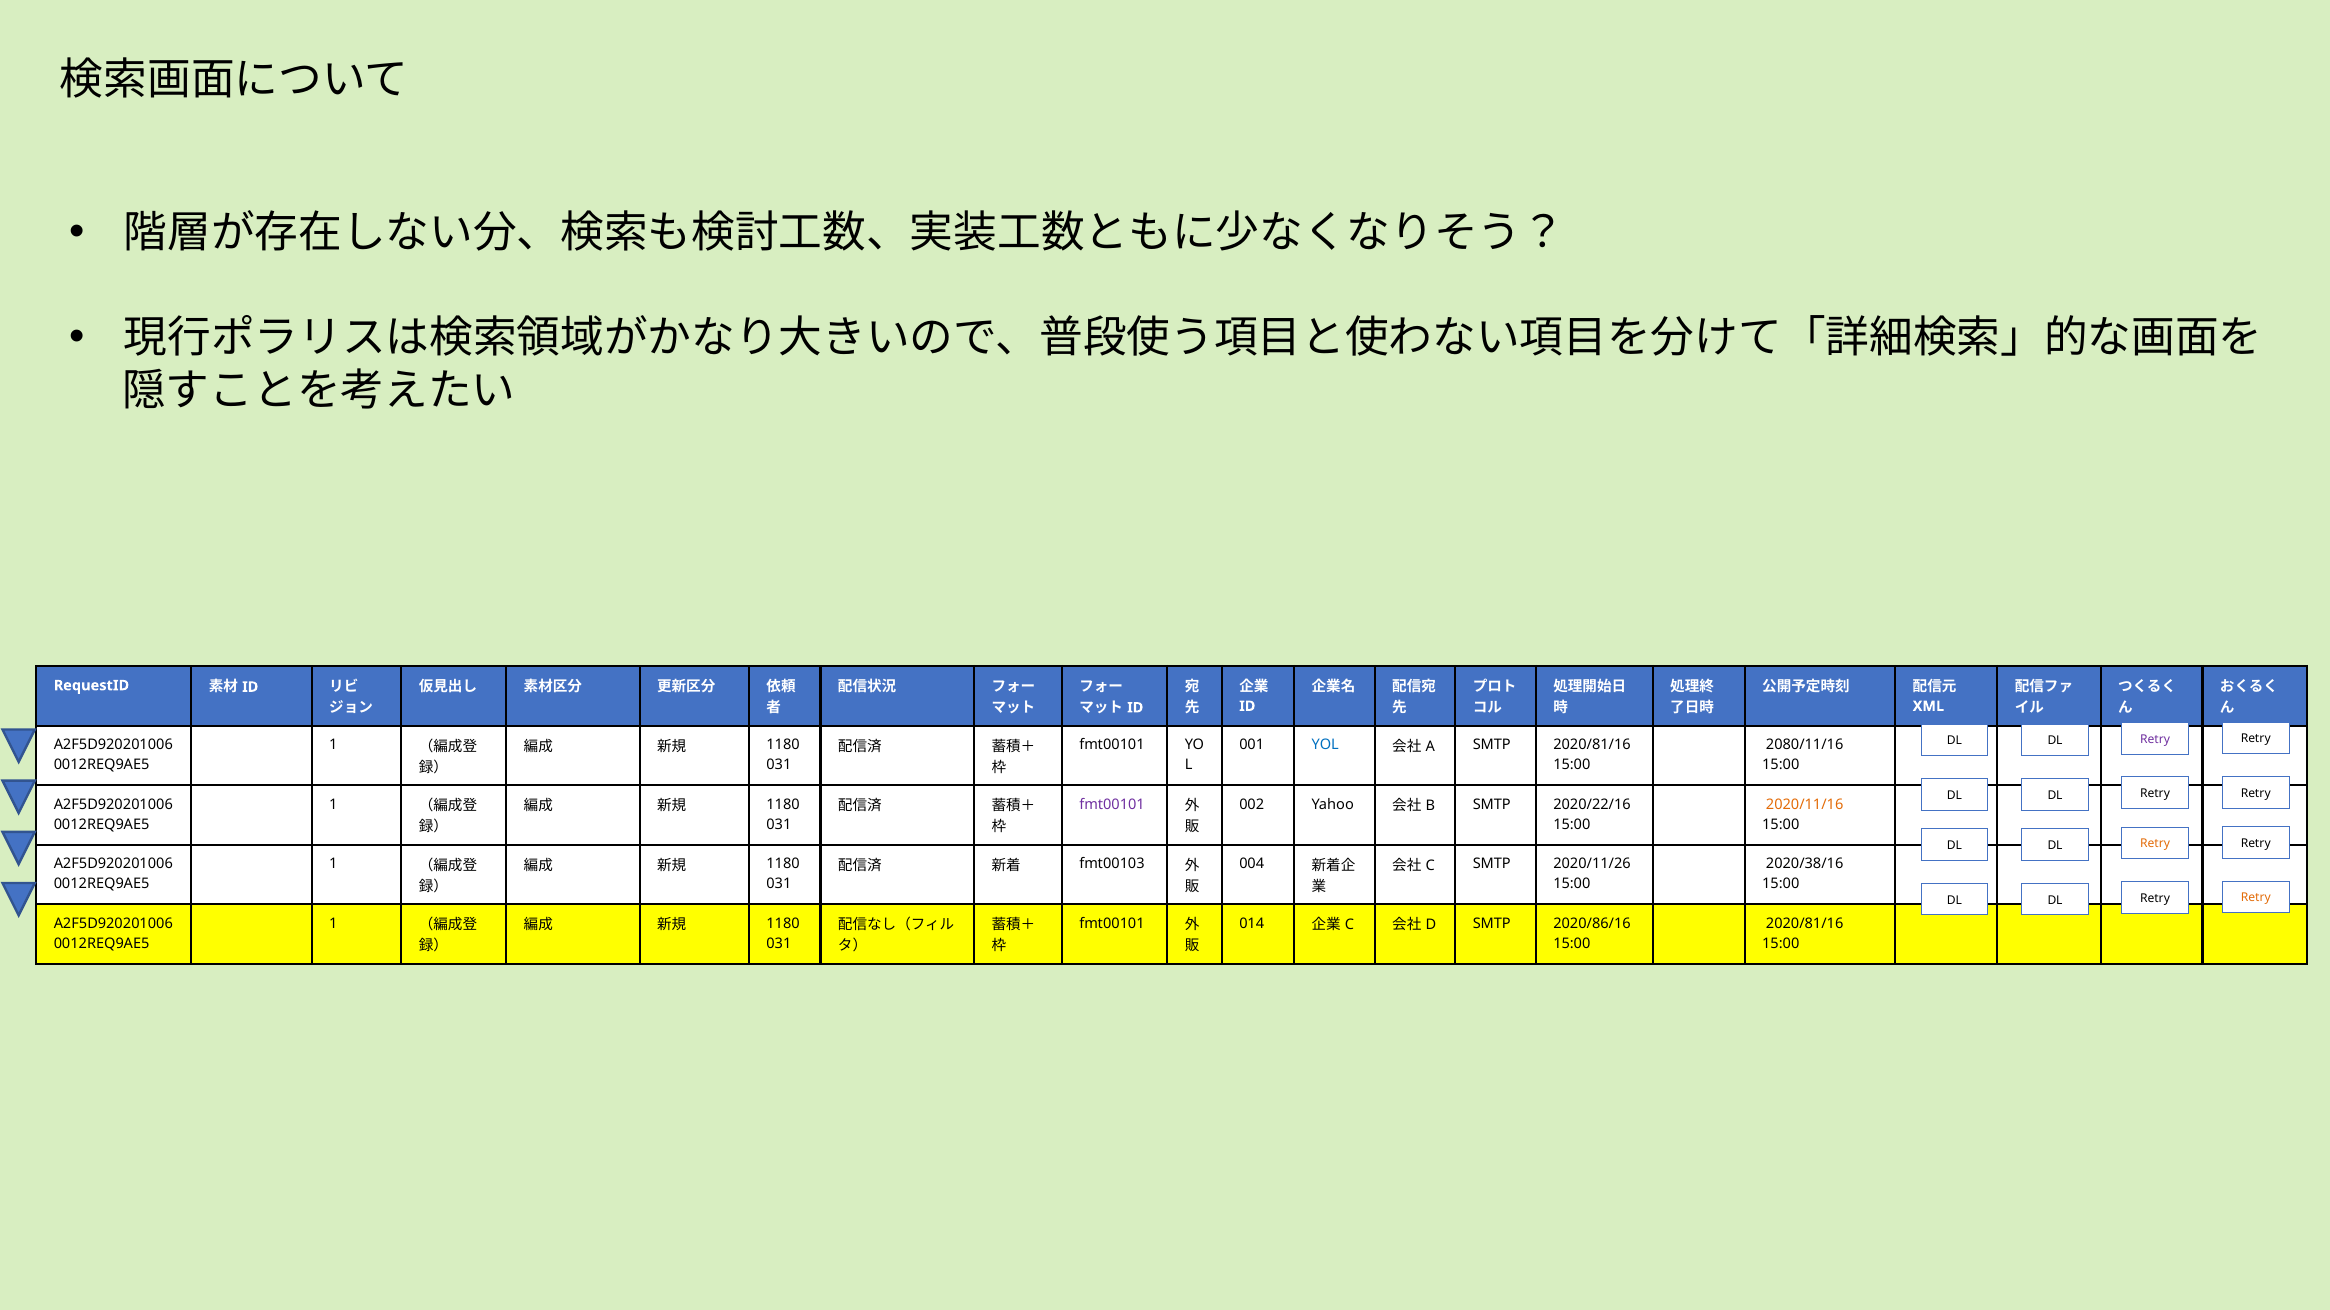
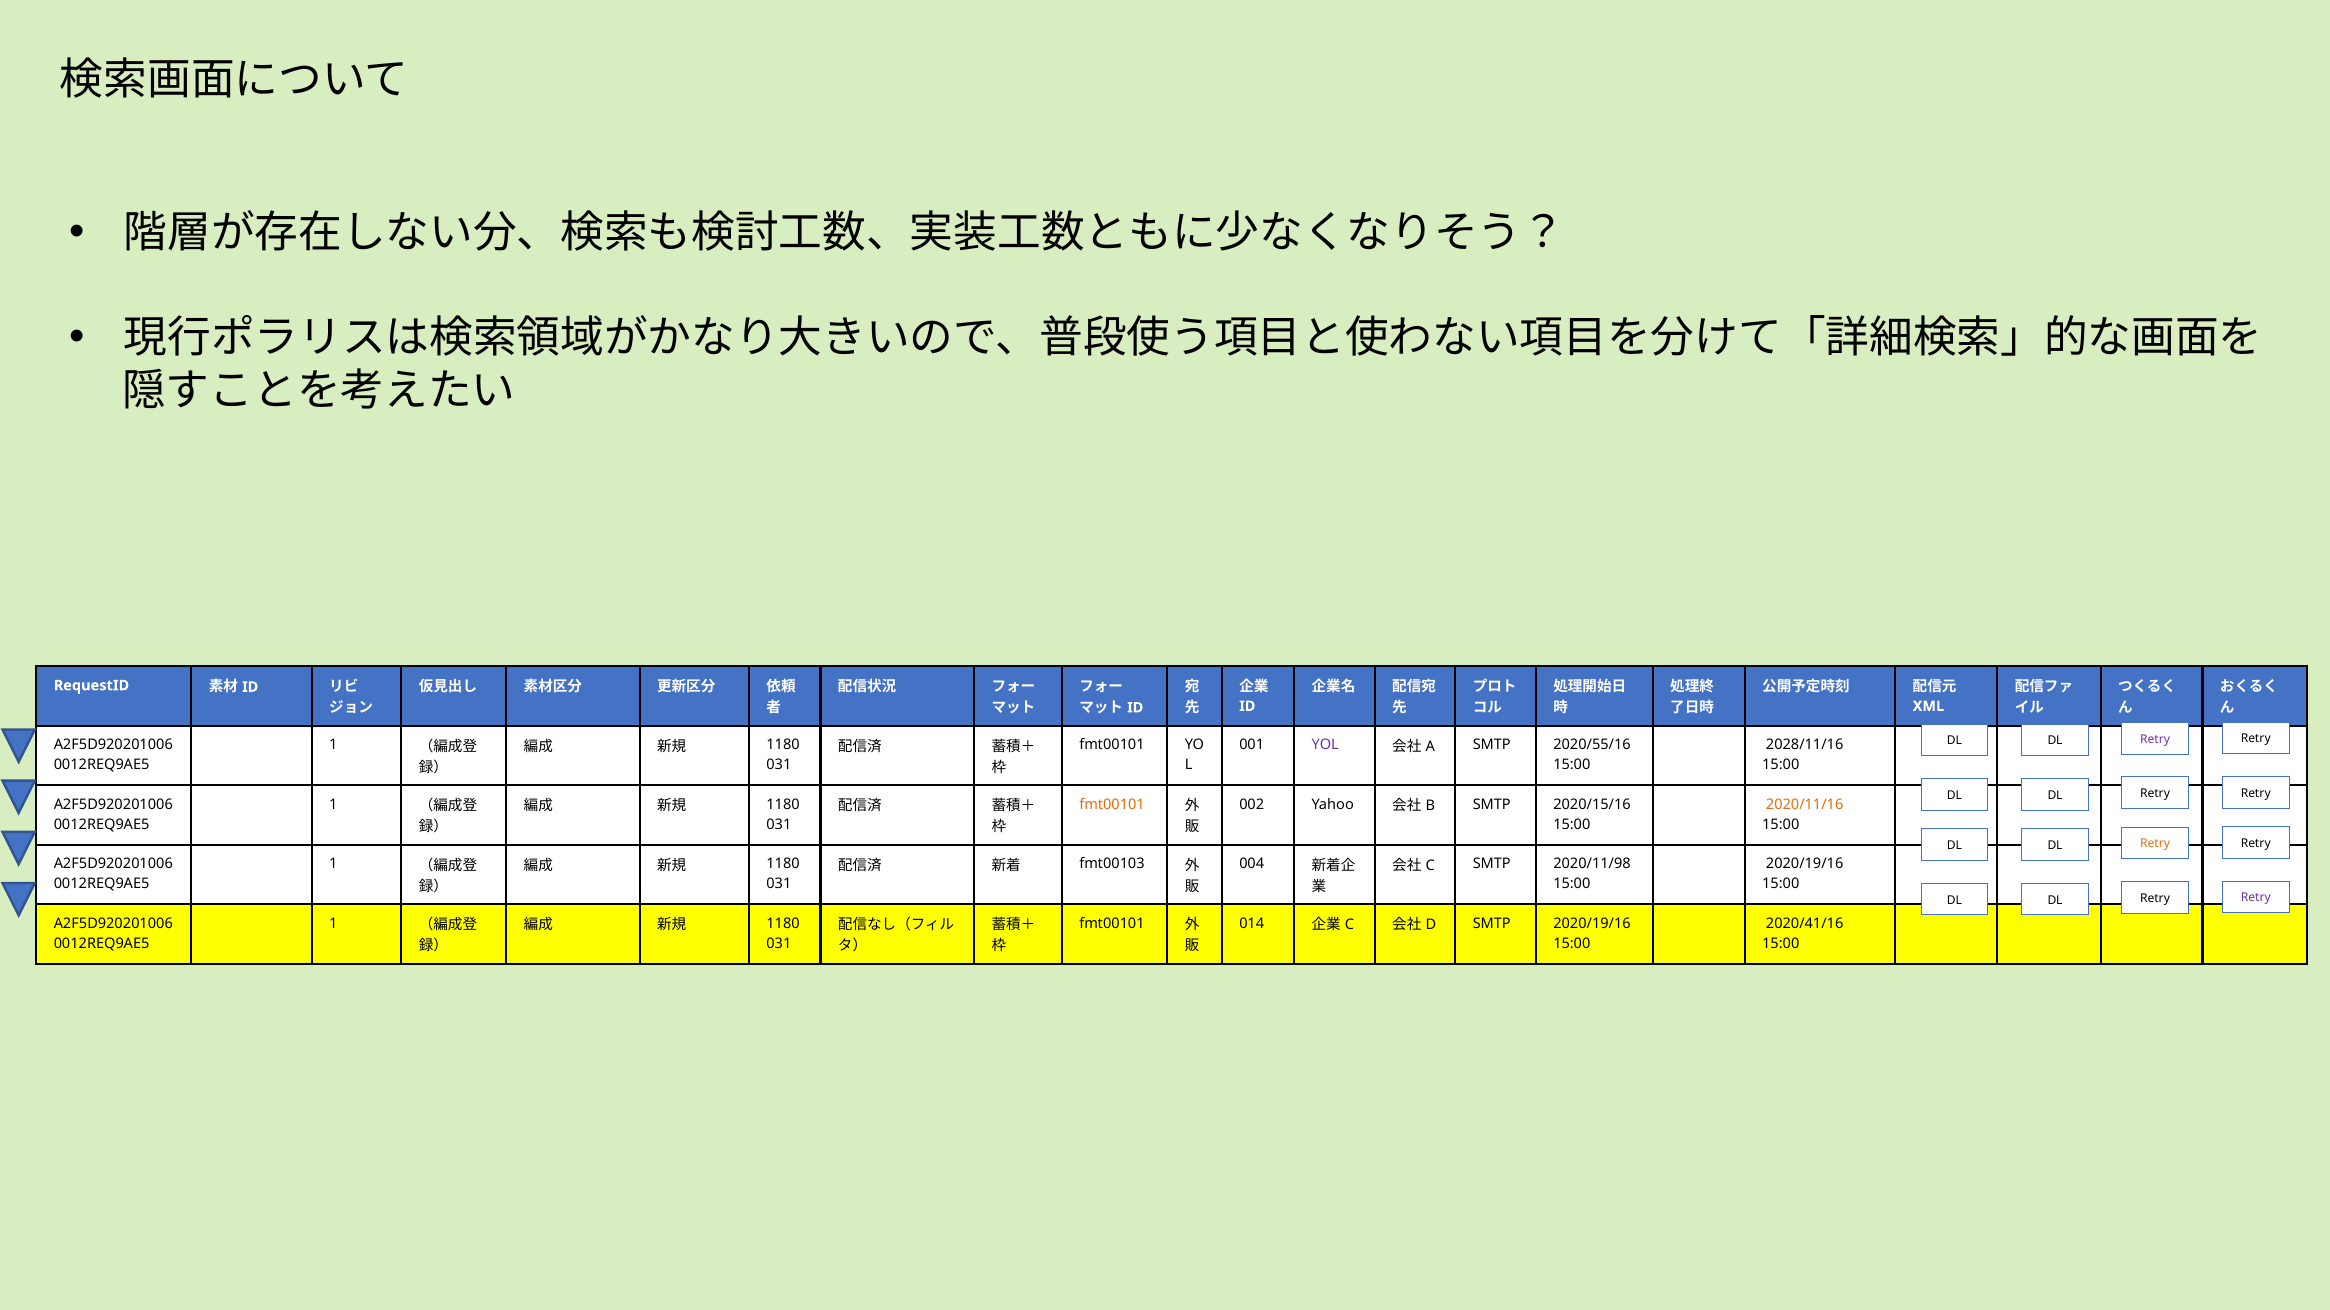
YOL colour: blue -> purple (1325, 745)
SMTP 2020/81/16: 2020/81/16 -> 2020/55/16 (1592, 745)
2080/11/16: 2080/11/16 -> 2028/11/16 (1805, 745)
fmt00101 colour: purple -> orange (1112, 805)
2020/22/16: 2020/22/16 -> 2020/15/16 (1592, 805)
2020/11/26: 2020/11/26 -> 2020/11/98 (1592, 864)
2020/38/16: 2020/38/16 -> 2020/19/16 (1805, 864)
Retry colour: orange -> purple (2256, 898)
SMTP 2020/86/16: 2020/86/16 -> 2020/19/16 (1592, 924)
2020/81/16: 2020/81/16 -> 2020/41/16 (1805, 924)
